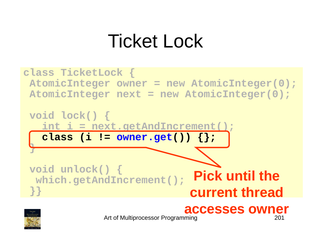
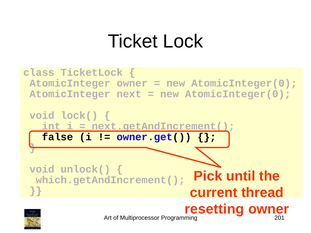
class: class -> false (57, 137)
accesses: accesses -> resetting (214, 209)
